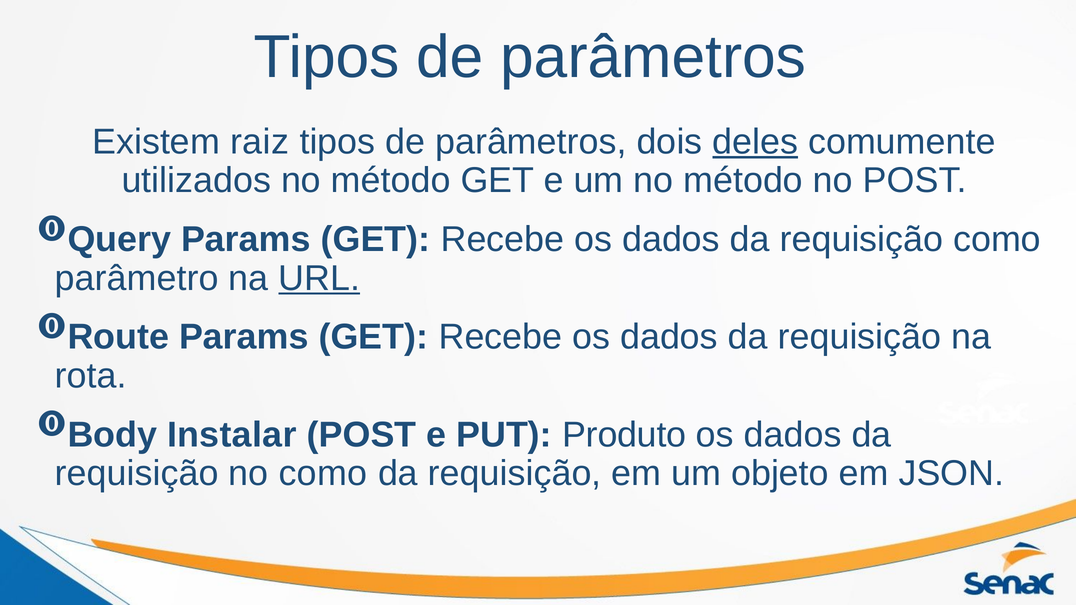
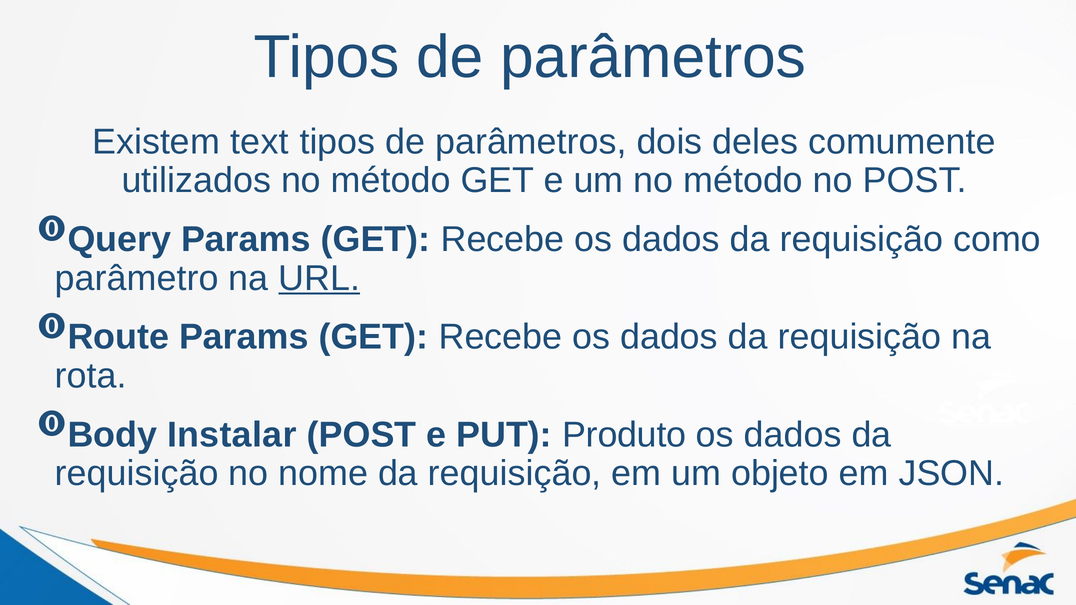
raiz: raiz -> text (260, 142)
deles underline: present -> none (755, 142)
no como: como -> nome (323, 474)
